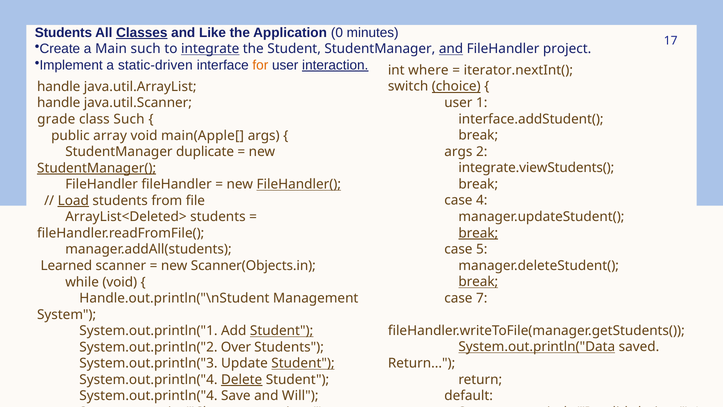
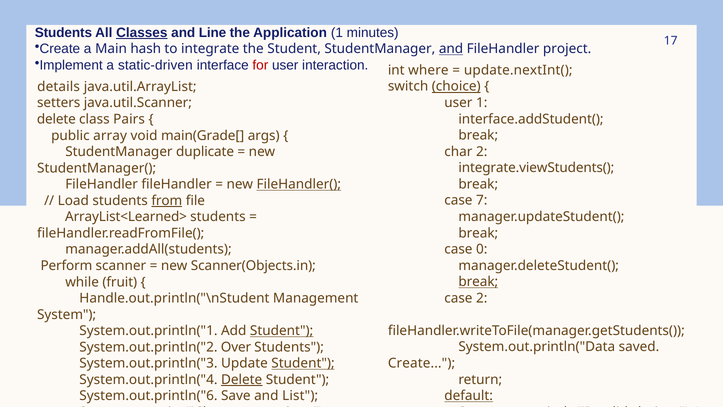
Like: Like -> Line (213, 33)
Application 0: 0 -> 1 (337, 33)
Main such: such -> hash (146, 49)
integrate underline: present -> none (210, 49)
for colour: orange -> red (260, 65)
interaction underline: present -> none (335, 65)
iterator.nextInt(: iterator.nextInt( -> update.nextInt( (518, 70)
handle: handle -> details (59, 87)
handle: handle -> setters (59, 103)
grade: grade -> delete (56, 119)
class Such: Such -> Pairs (129, 119)
main(Apple[: main(Apple[ -> main(Grade[ (203, 135)
args: args -> char (458, 152)
StudentManager( underline: present -> none (97, 168)
4: 4 -> 7 (482, 200)
Load underline: present -> none (73, 200)
from underline: none -> present (167, 200)
ArrayList<Deleted>: ArrayList<Deleted> -> ArrayList<Learned> (126, 217)
break underline: present -> none (478, 233)
5: 5 -> 0 (482, 249)
Learned: Learned -> Perform (66, 266)
while void: void -> fruit (120, 282)
case 7: 7 -> 2 (482, 298)
System.out.println("Data underline: present -> none (537, 347)
Return: Return -> Create (422, 363)
default underline: none -> present (469, 396)
System.out.println("4: System.out.println("4 -> System.out.println("6 (148, 396)
Will: Will -> List (300, 396)
